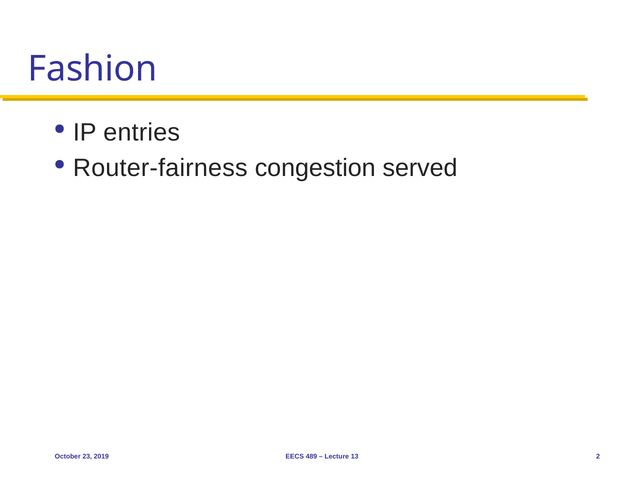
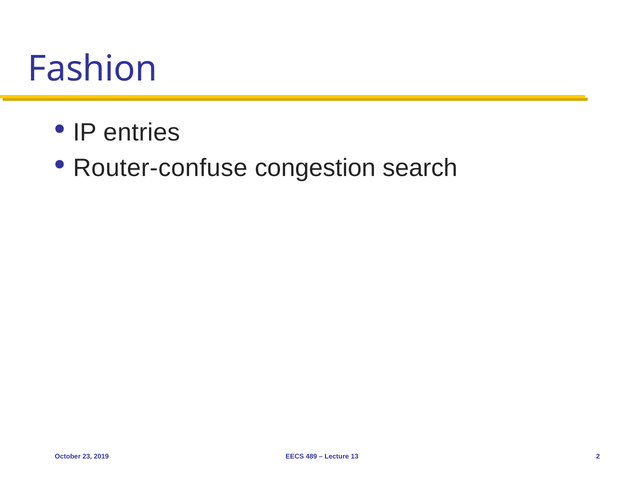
Router-fairness: Router-fairness -> Router-confuse (160, 168)
served: served -> search (420, 168)
